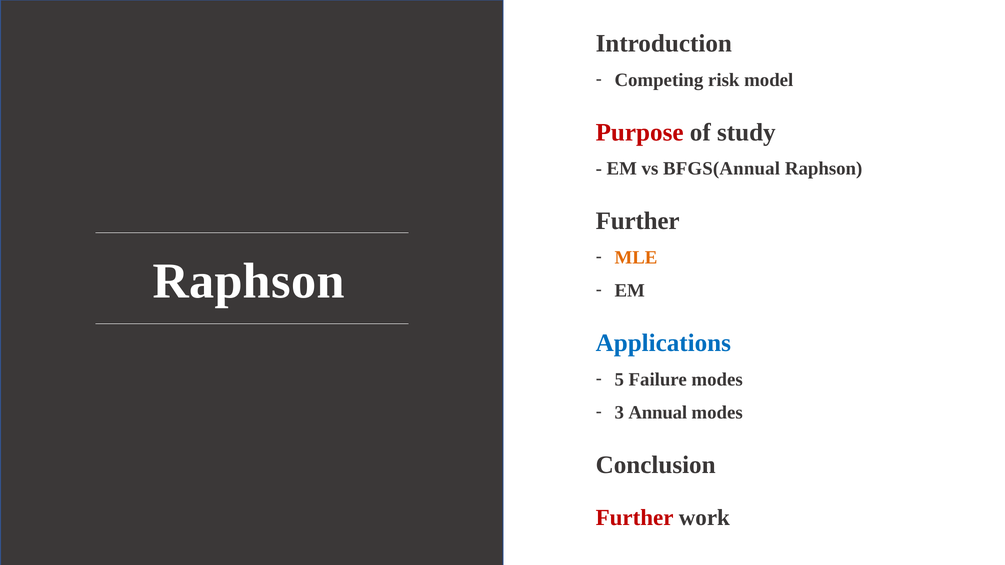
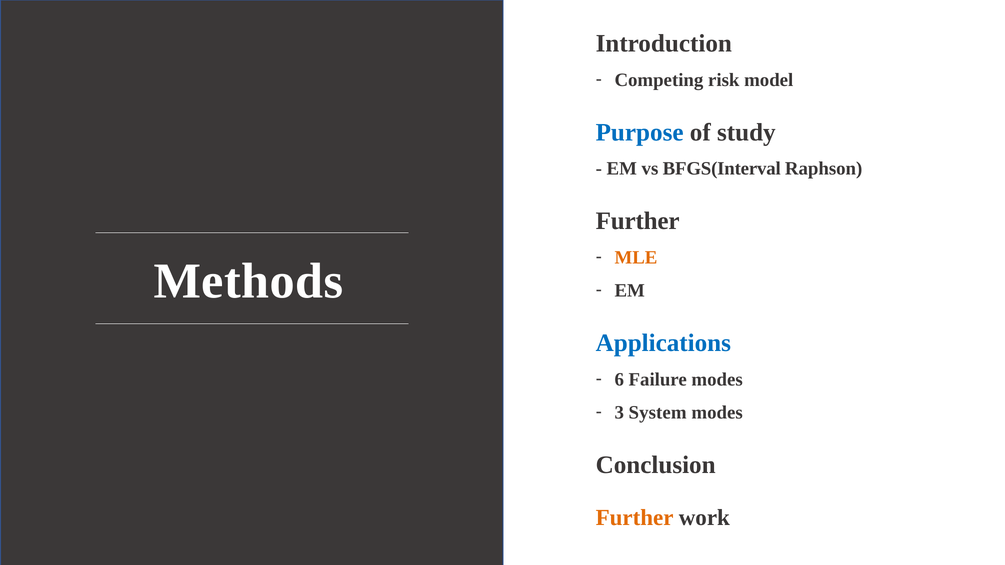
Purpose colour: red -> blue (640, 132)
BFGS(Annual: BFGS(Annual -> BFGS(Interval (722, 169)
Raphson: Raphson -> Methods (248, 282)
5: 5 -> 6 (619, 380)
Annual: Annual -> System (658, 413)
Further colour: red -> orange (635, 518)
